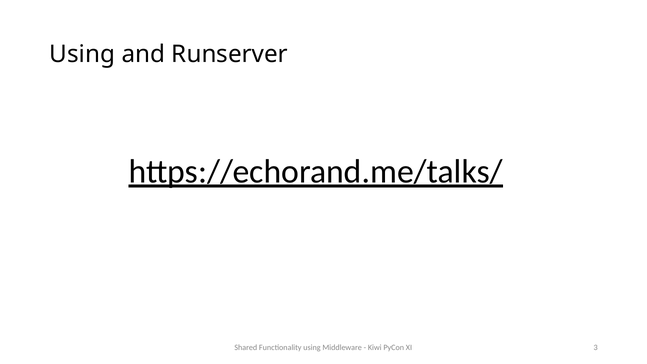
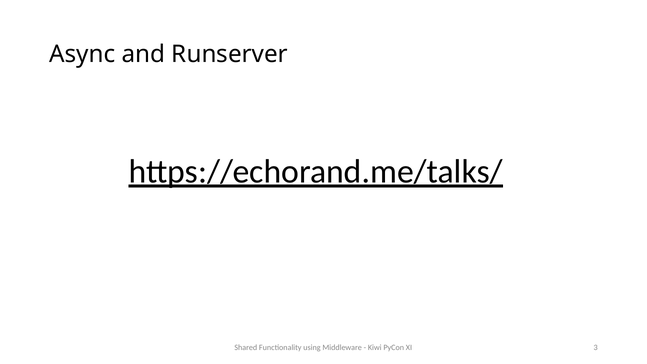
Using: Using -> Async (82, 54)
